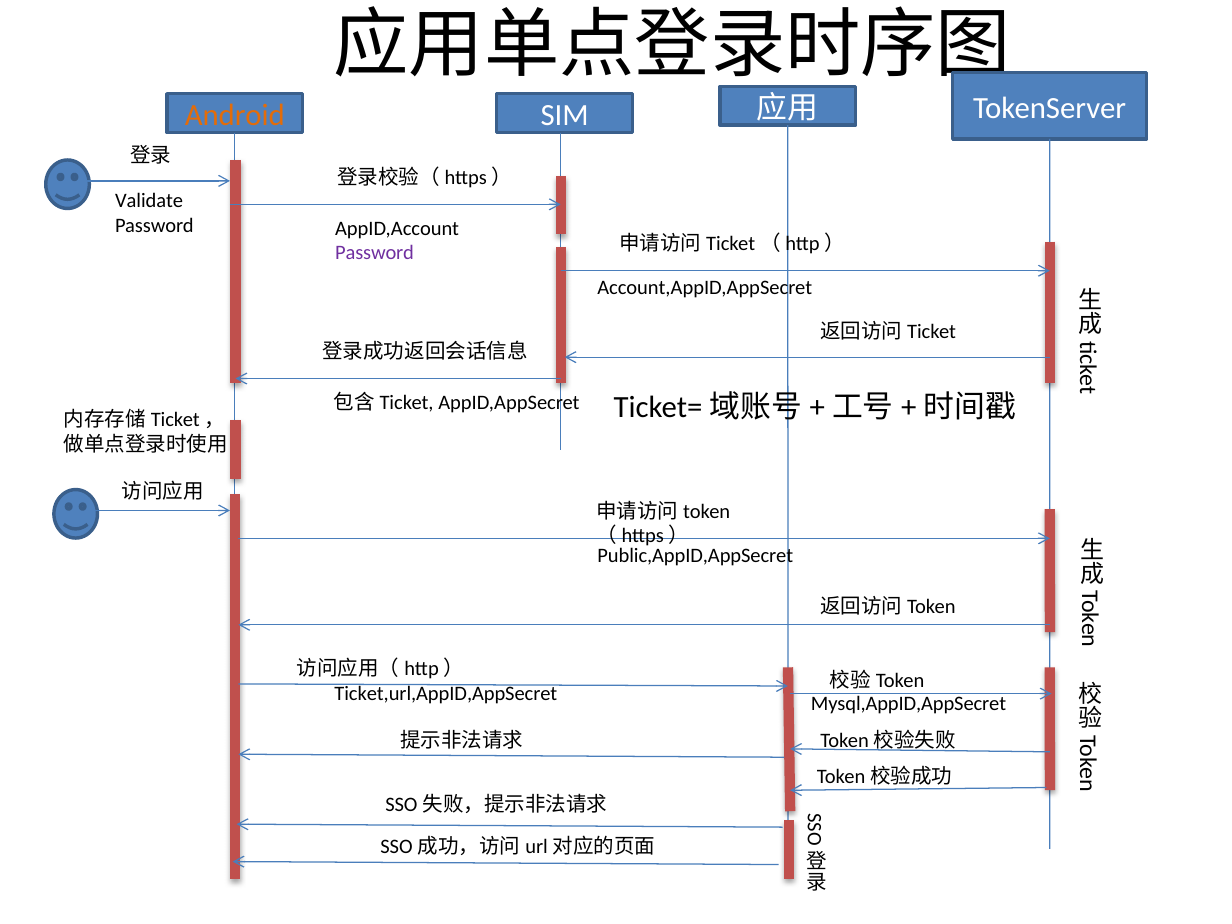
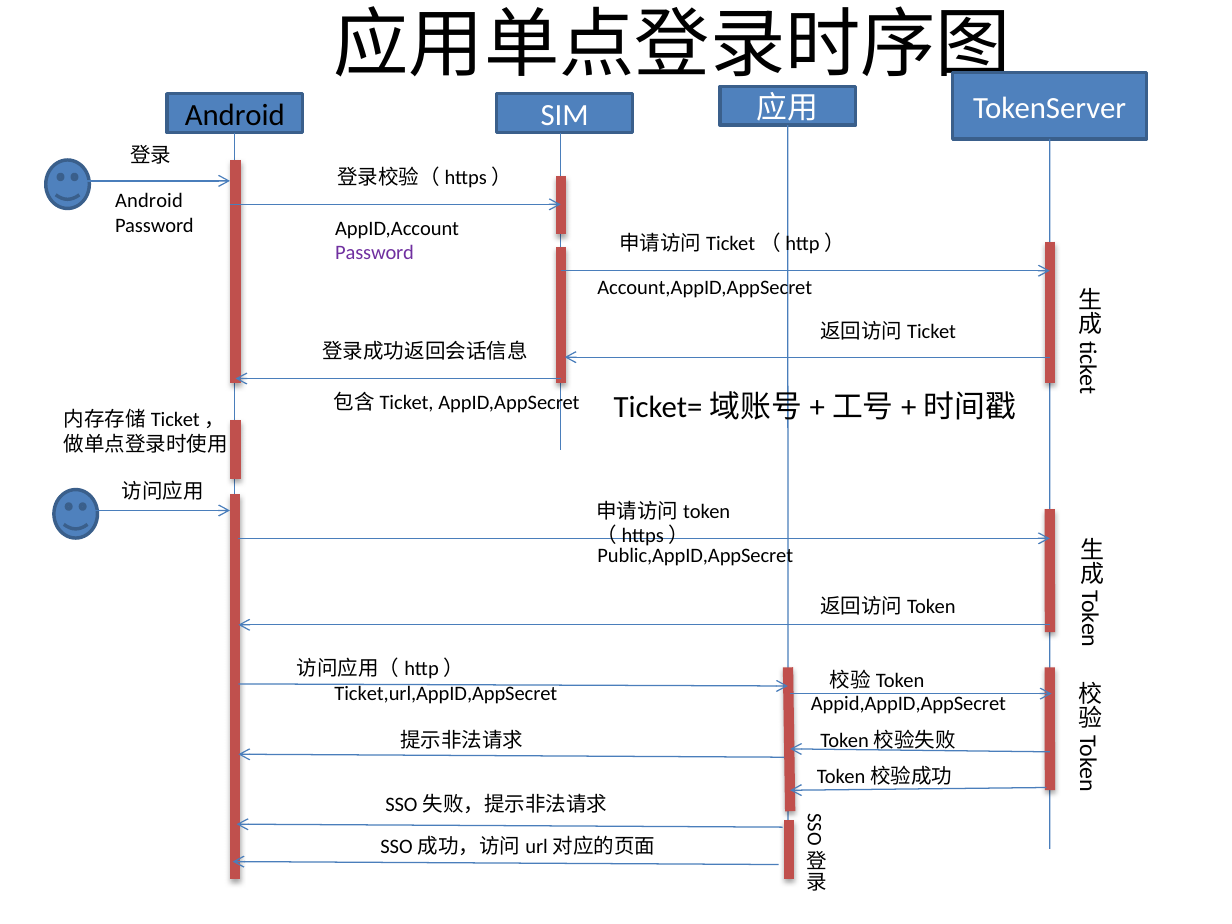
Android colour: orange -> black (235, 115)
Validate: Validate -> Android (149, 201)
Mysql,AppID,AppSecret: Mysql,AppID,AppSecret -> Appid,AppID,AppSecret (908, 704)
